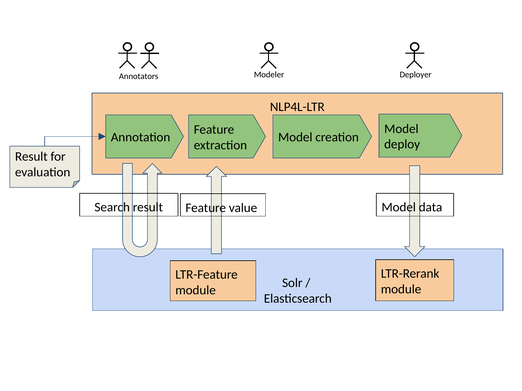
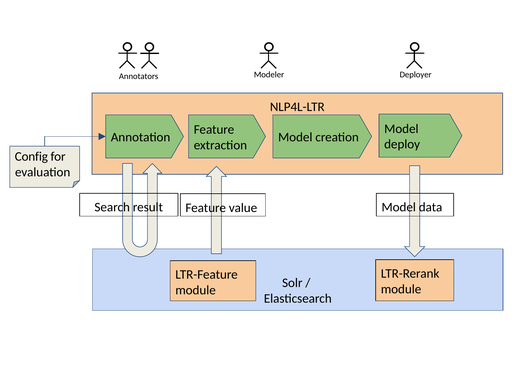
Result: Result -> Config (31, 157)
